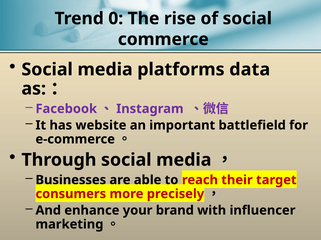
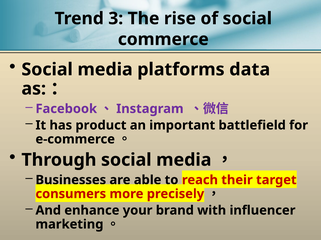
0: 0 -> 3 (116, 19)
website: website -> product (101, 126)
